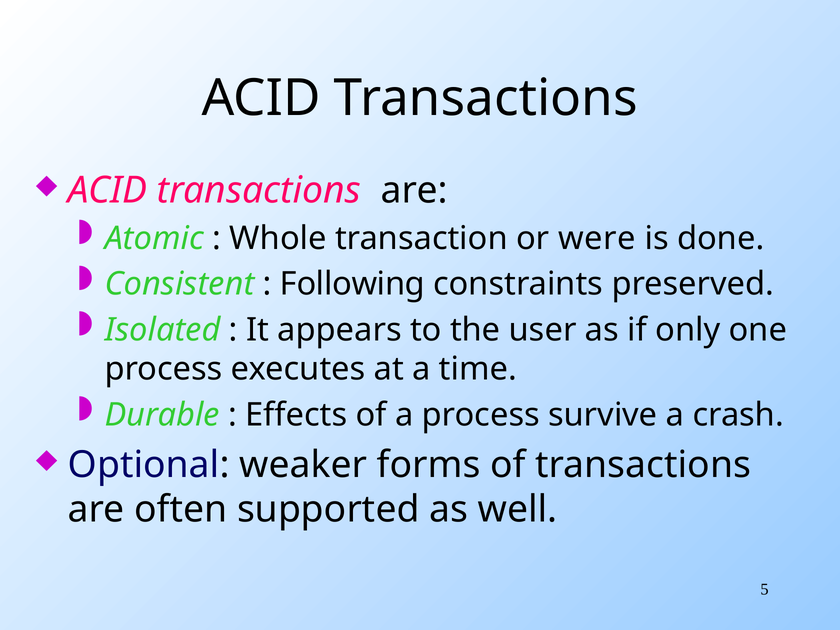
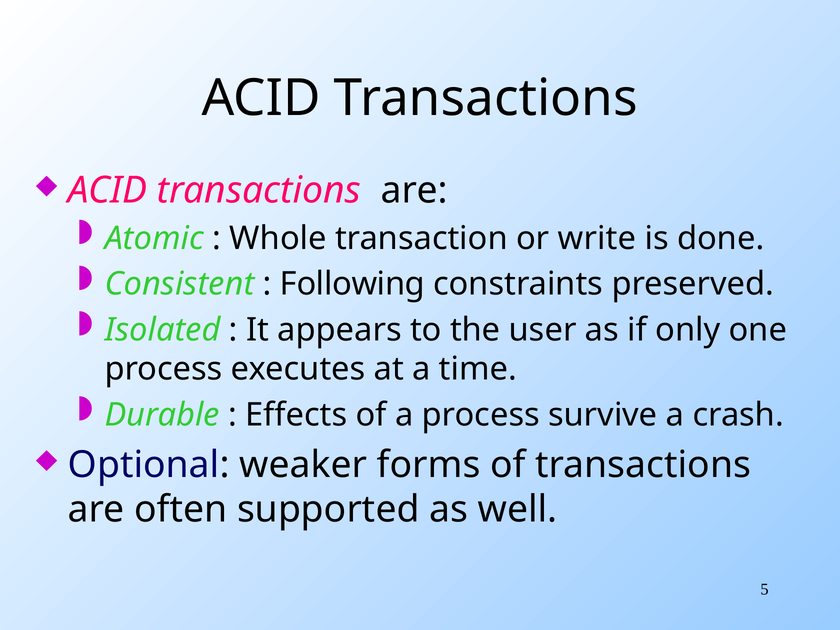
were: were -> write (597, 238)
